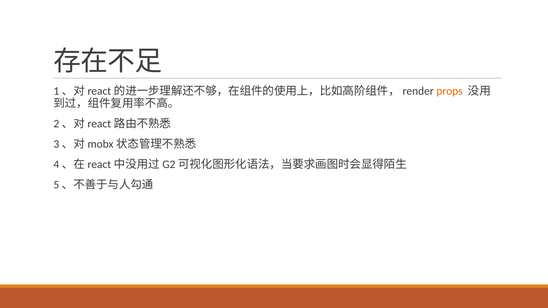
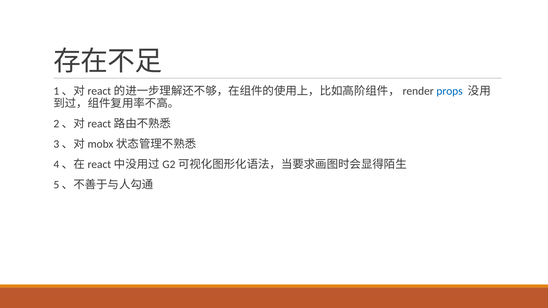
props colour: orange -> blue (450, 91)
